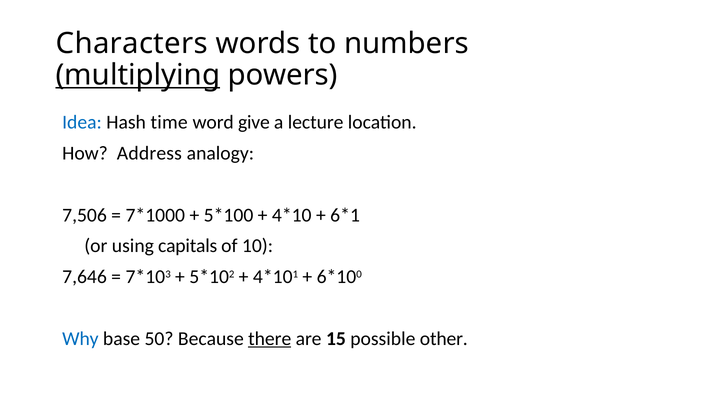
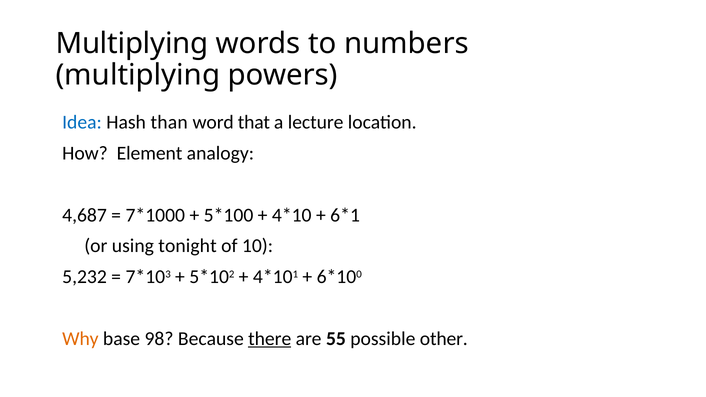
Characters: Characters -> Multiplying (132, 43)
multiplying underline: present -> none (138, 75)
time: time -> than (169, 122)
give: give -> that (254, 122)
Address: Address -> Element (150, 153)
7,506: 7,506 -> 4,687 (85, 215)
capitals: capitals -> tonight (188, 246)
7,646: 7,646 -> 5,232 (85, 277)
Why colour: blue -> orange (80, 339)
50: 50 -> 98 (159, 339)
15: 15 -> 55 (336, 339)
